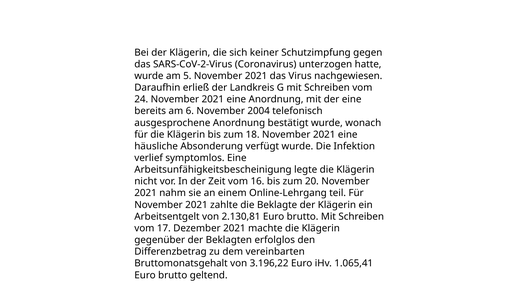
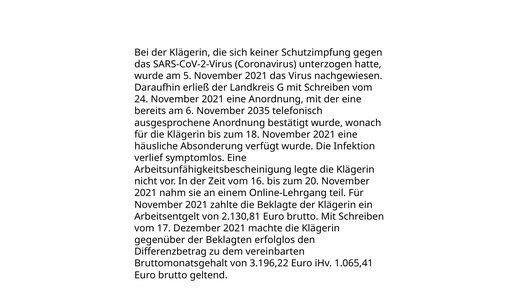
2004: 2004 -> 2035 (259, 111)
